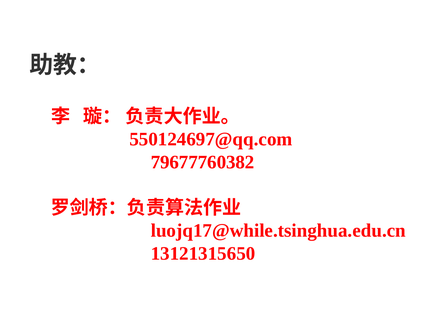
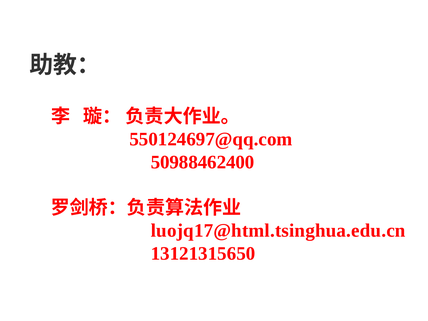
79677760382: 79677760382 -> 50988462400 (203, 162)
luojq17@while.tsinghua.edu.cn: luojq17@while.tsinghua.edu.cn -> luojq17@html.tsinghua.edu.cn (278, 231)
